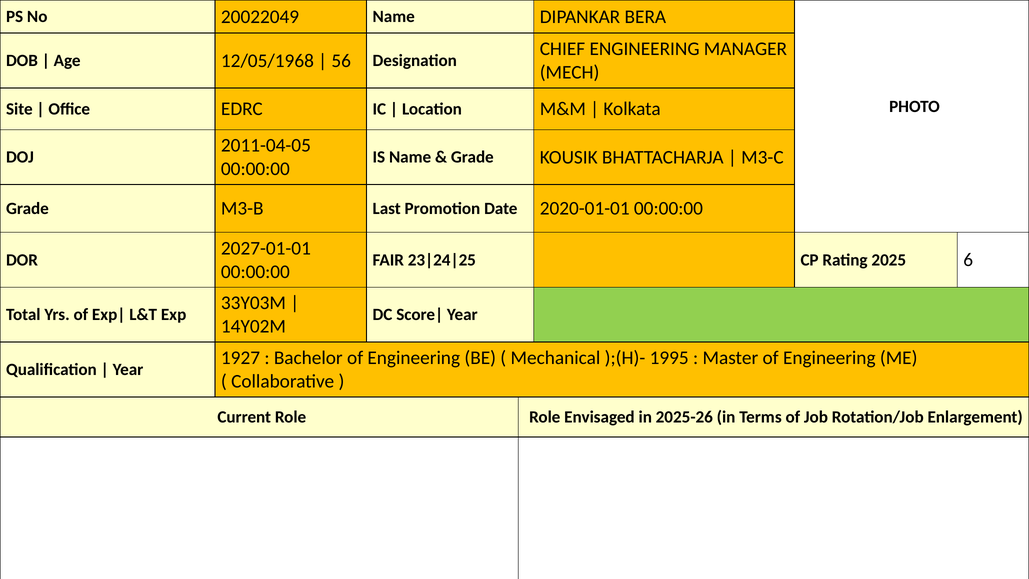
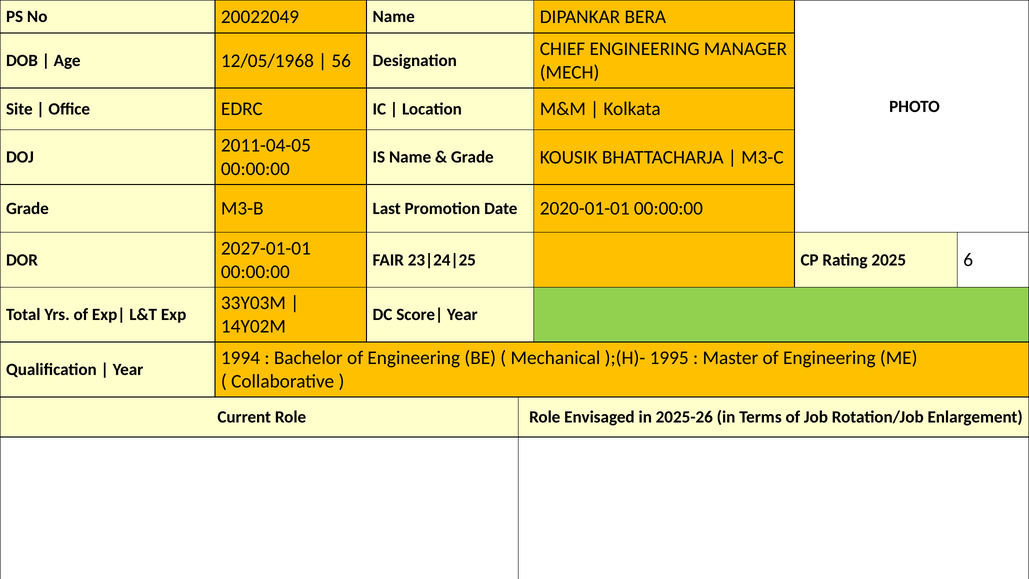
1927: 1927 -> 1994 (241, 358)
